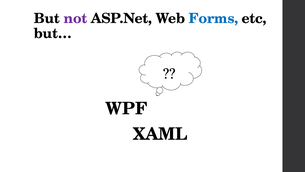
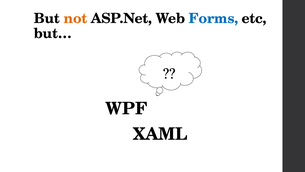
not colour: purple -> orange (75, 18)
